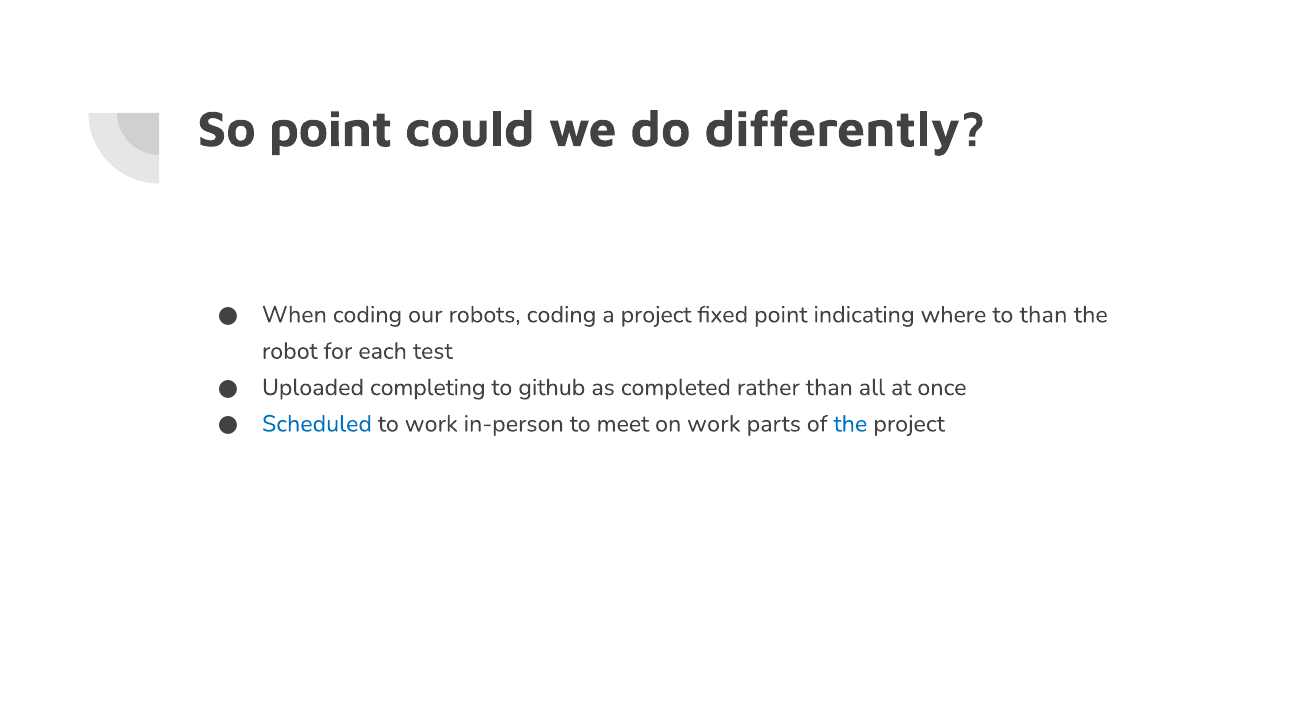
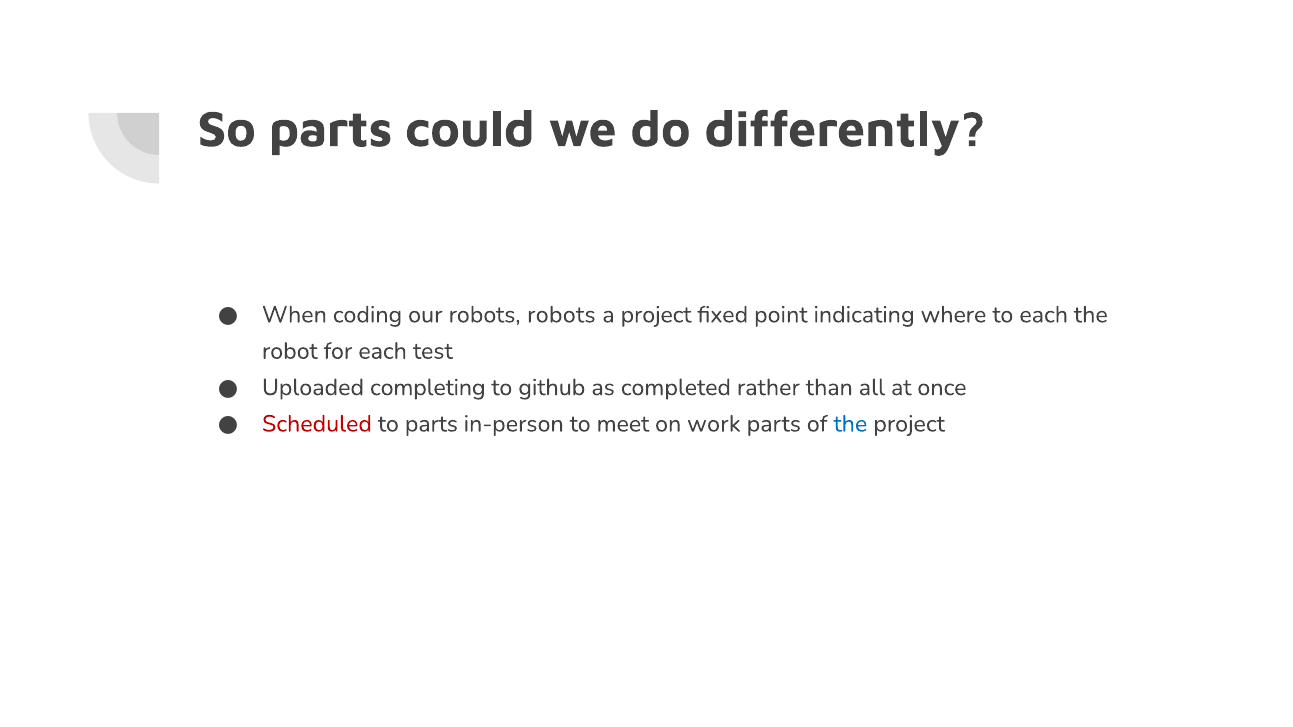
So point: point -> parts (331, 130)
robots coding: coding -> robots (561, 315)
to than: than -> each (1044, 315)
Scheduled colour: blue -> red (317, 424)
to work: work -> parts (431, 424)
